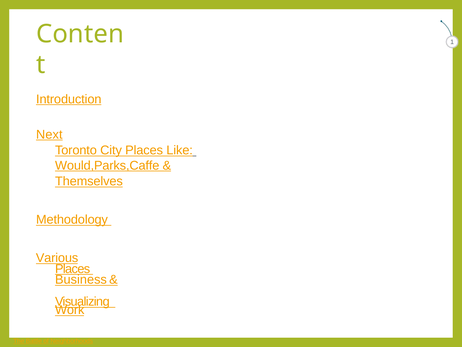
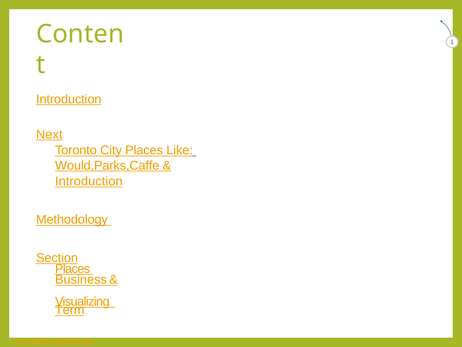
Themselves: Themselves -> Introduction (89, 181)
Various: Various -> Section (57, 258)
Work: Work -> Term (70, 310)
